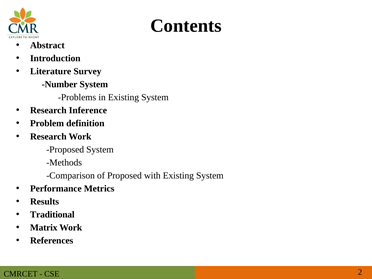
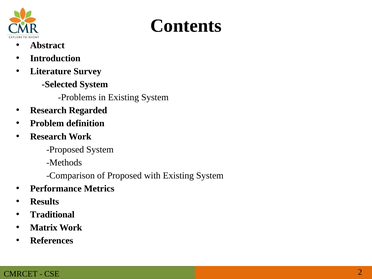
Number: Number -> Selected (59, 84)
Inference: Inference -> Regarded (88, 110)
